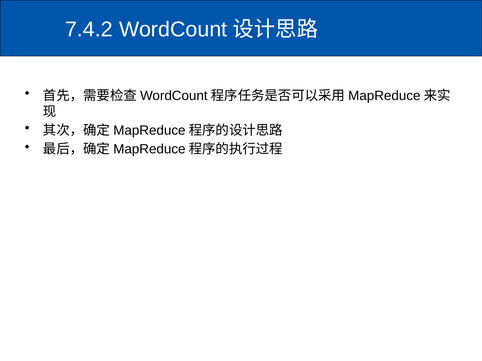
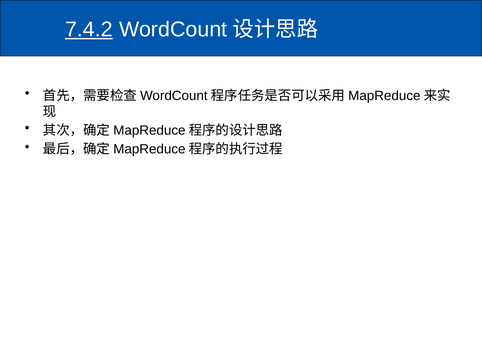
7.4.2 underline: none -> present (89, 30)
